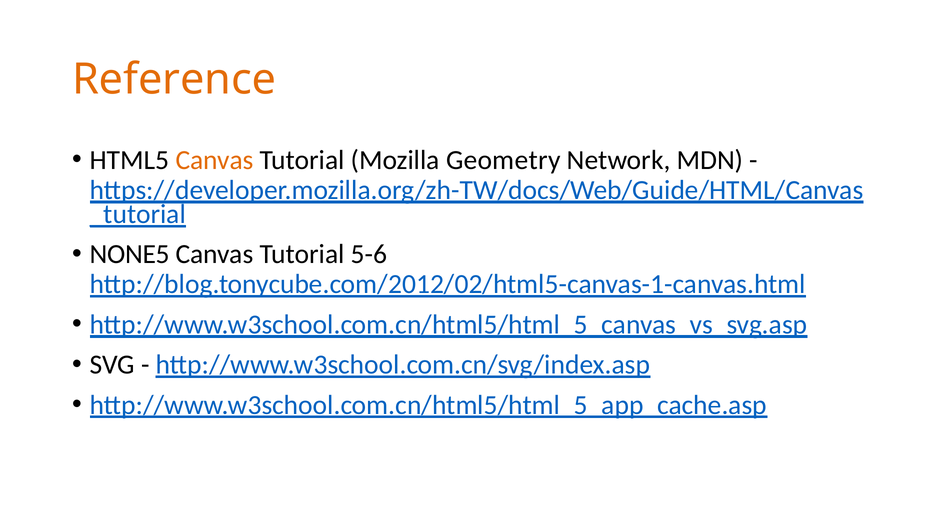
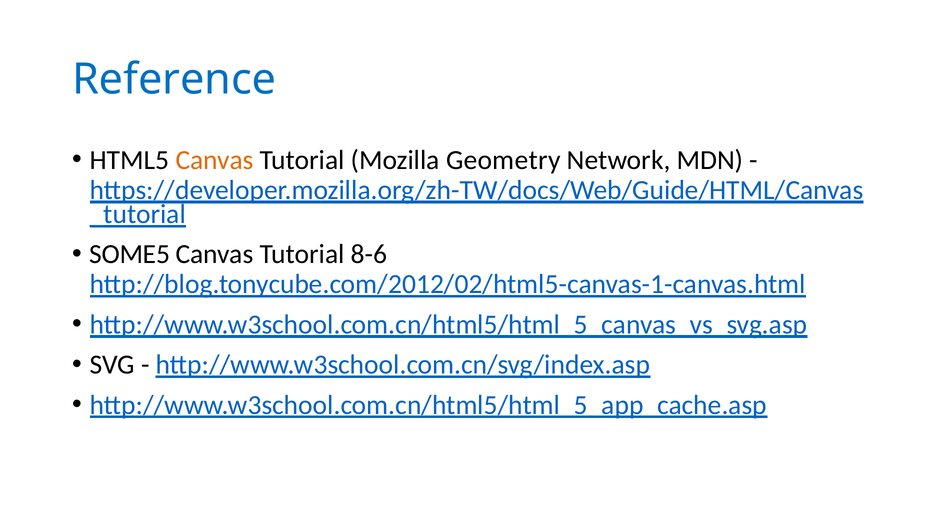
Reference colour: orange -> blue (174, 79)
NONE5: NONE5 -> SOME5 (130, 254)
5-6: 5-6 -> 8-6 (369, 254)
